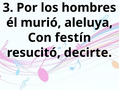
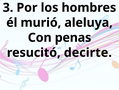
festín: festín -> penas (73, 37)
